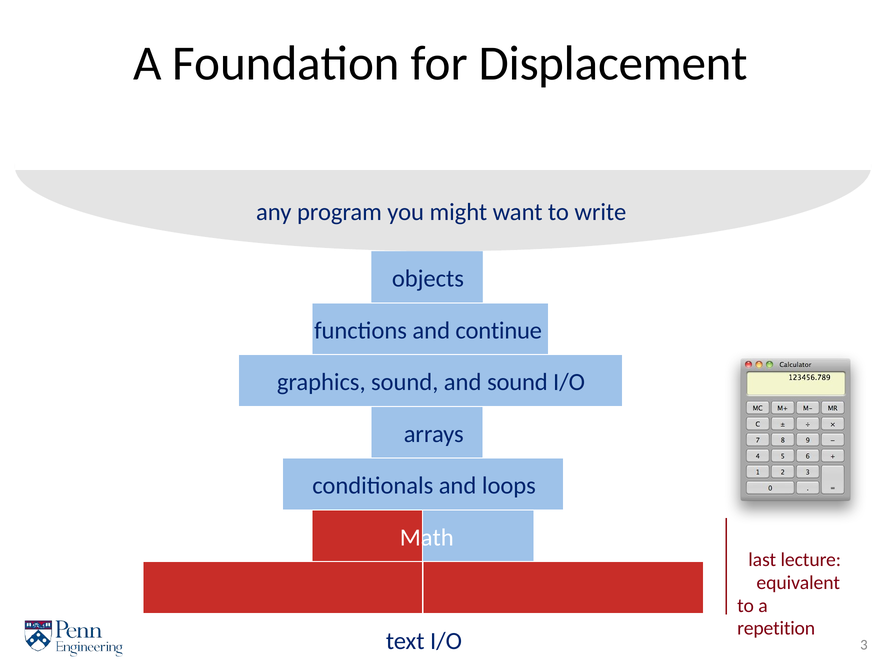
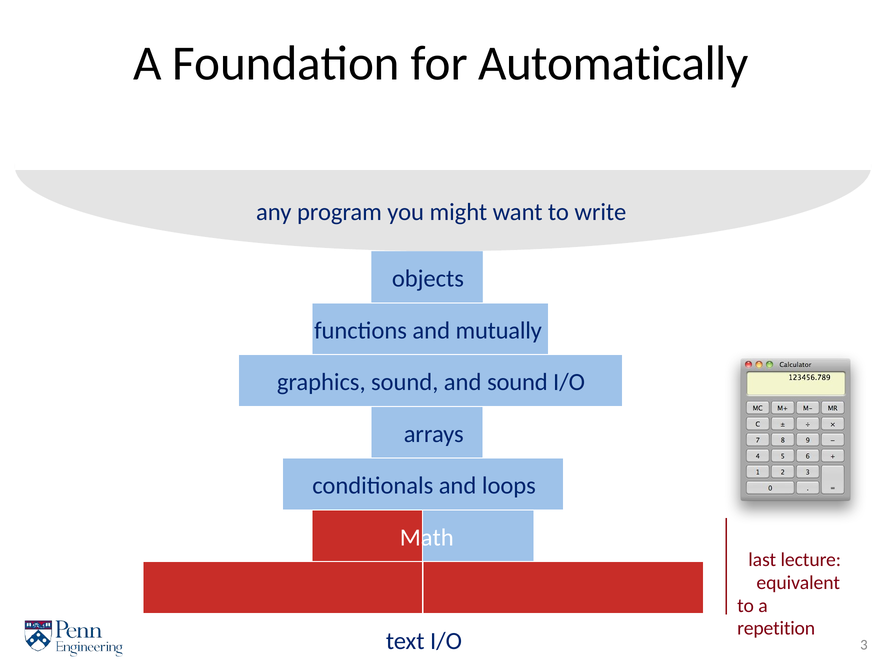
Displacement: Displacement -> Automatically (613, 64)
continue: continue -> mutually (499, 330)
